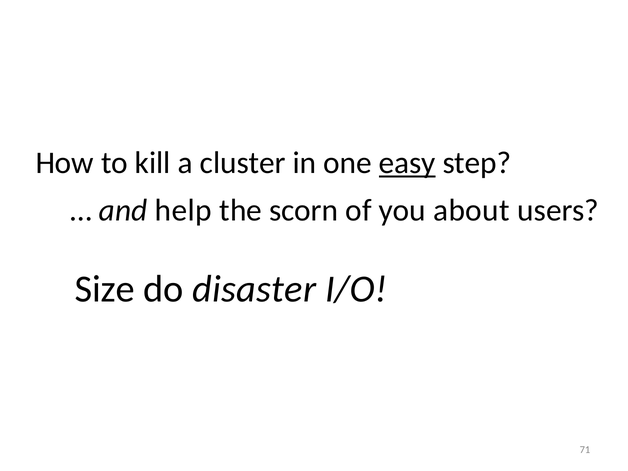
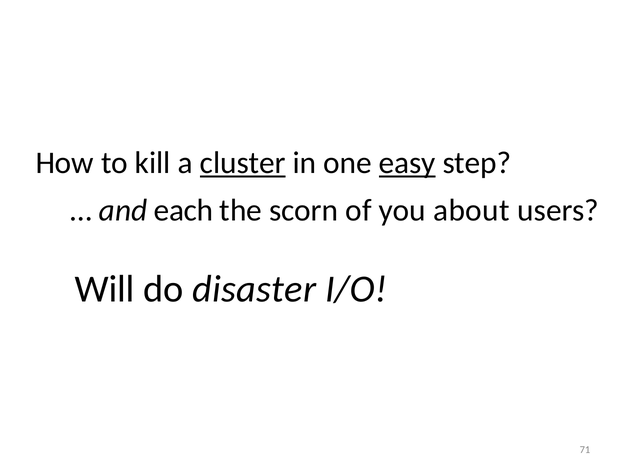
cluster underline: none -> present (243, 163)
help: help -> each (184, 210)
Size: Size -> Will (105, 289)
